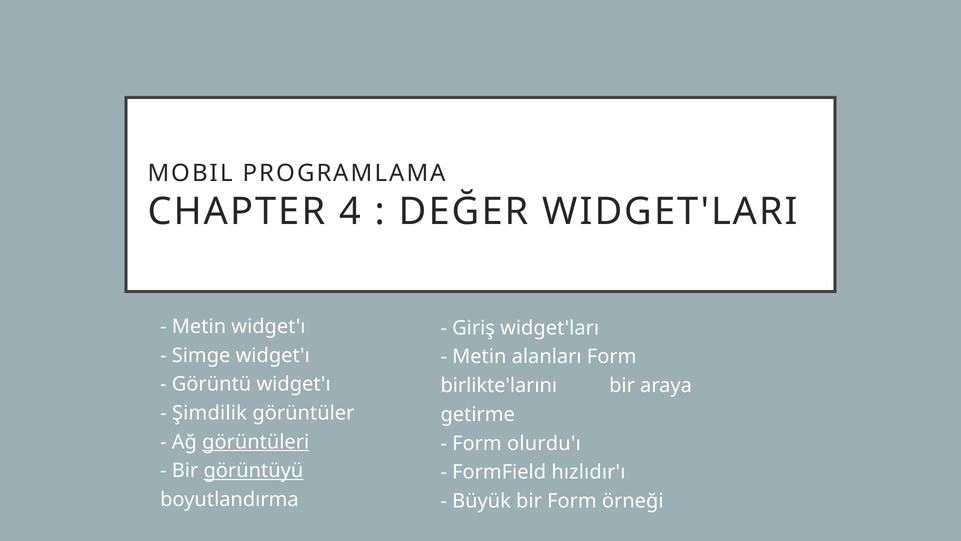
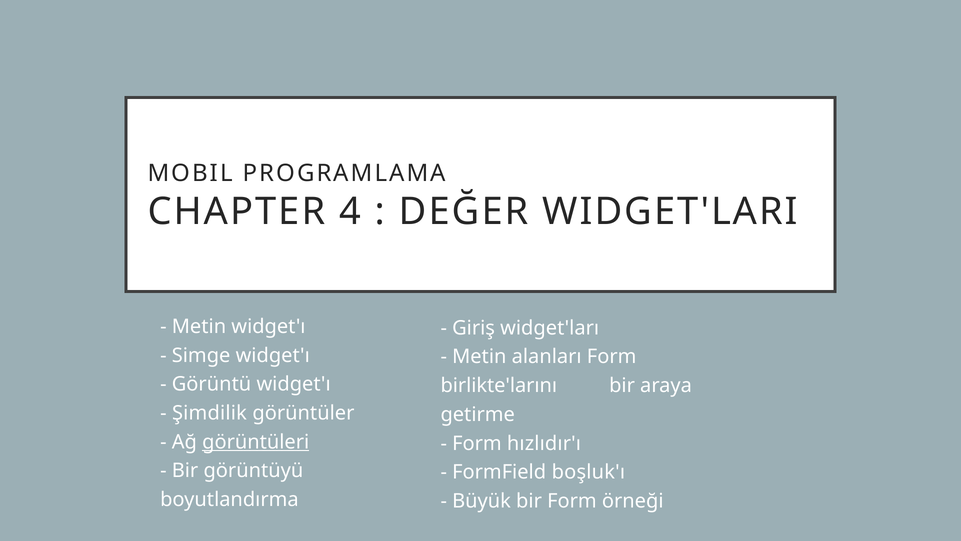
olurdu'ı: olurdu'ı -> hızlıdır'ı (544, 443)
görüntüyü underline: present -> none (253, 470)
hızlıdır'ı: hızlıdır'ı -> boşluk'ı (588, 472)
